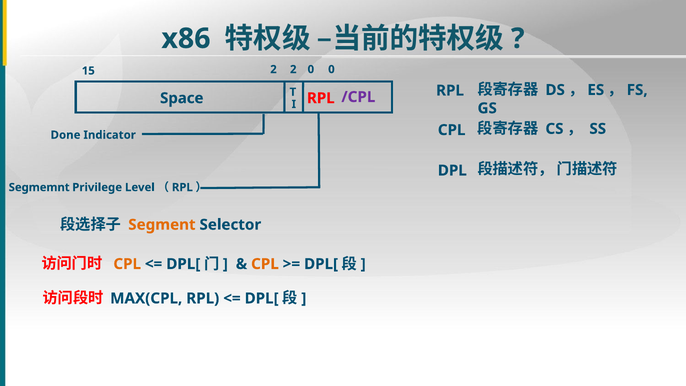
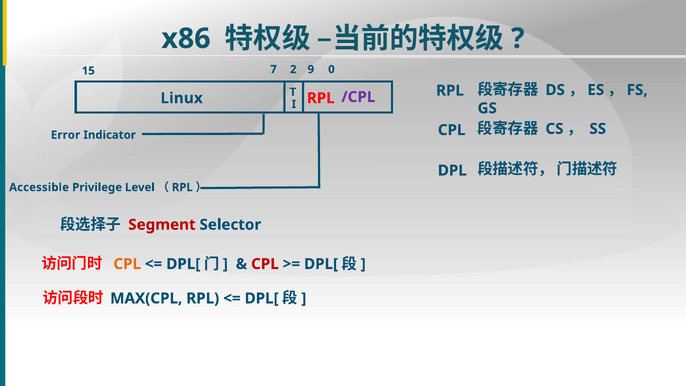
15 2: 2 -> 7 (273, 69)
2 0: 0 -> 9 (311, 69)
Space: Space -> Linux (182, 98)
Done: Done -> Error (65, 135)
Segmemnt: Segmemnt -> Accessible (39, 187)
Segment colour: orange -> red (162, 225)
CPL colour: orange -> red (265, 264)
